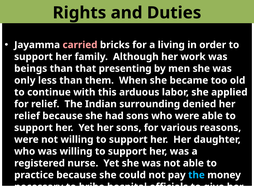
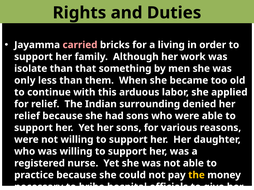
beings: beings -> isolate (31, 69)
presenting: presenting -> something (125, 69)
the colour: light blue -> yellow (196, 175)
